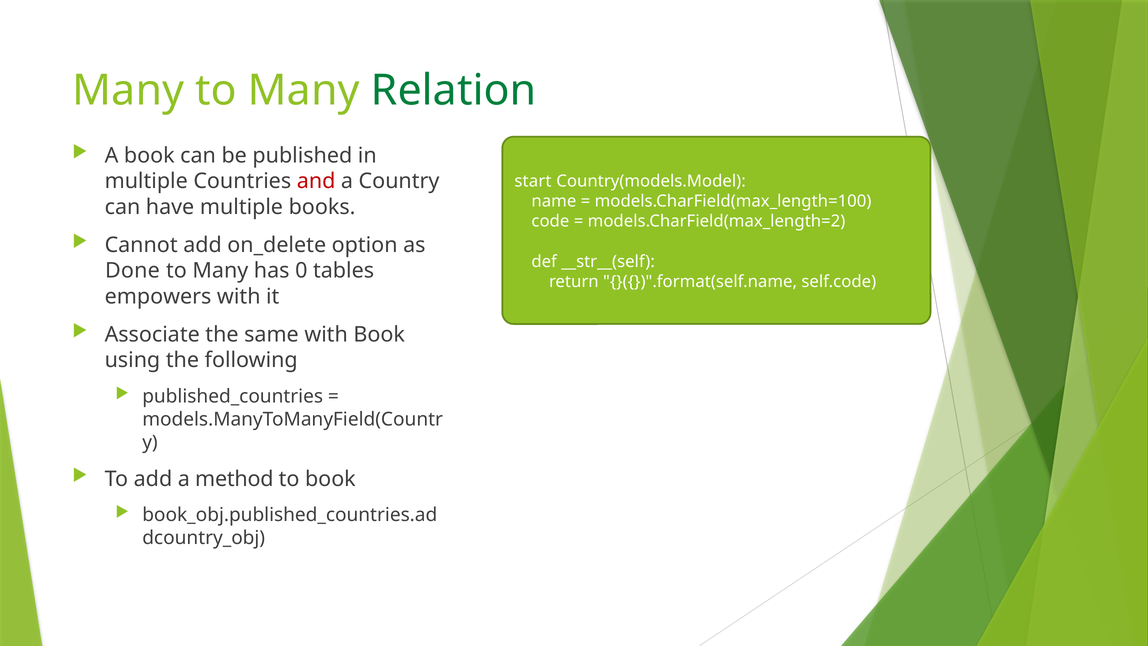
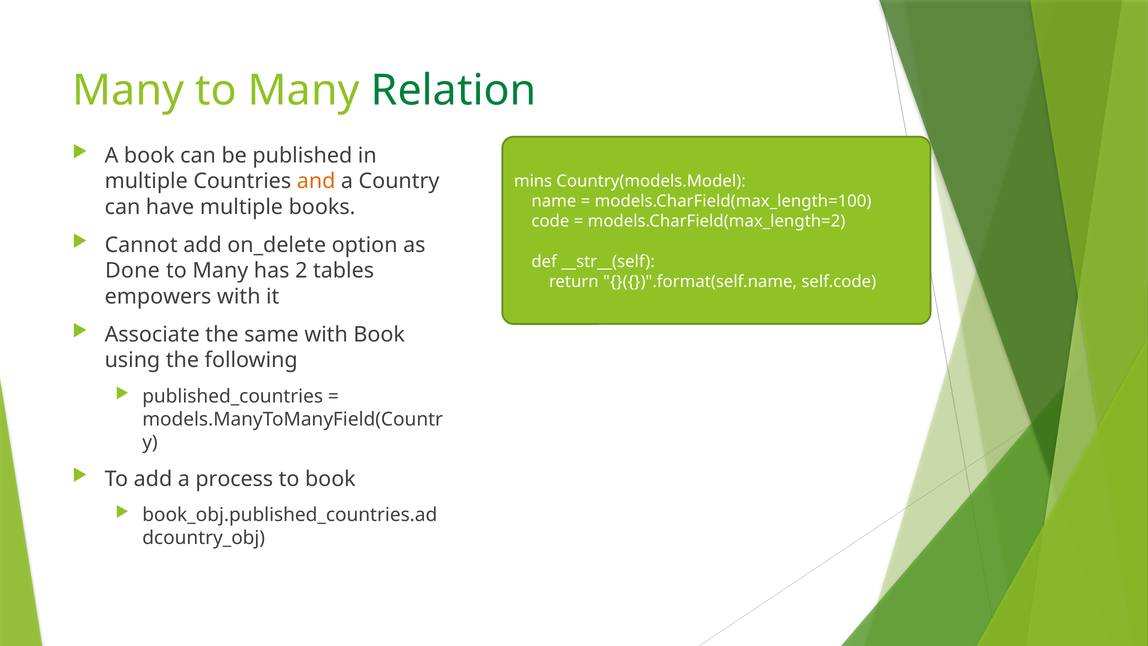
and colour: red -> orange (316, 181)
start: start -> mins (533, 181)
0: 0 -> 2 (301, 271)
method: method -> process (234, 479)
